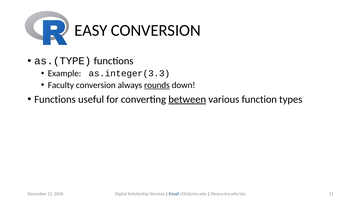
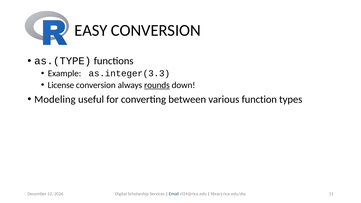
Faculty: Faculty -> License (61, 85)
Functions: Functions -> Modeling (55, 99)
between underline: present -> none (187, 99)
